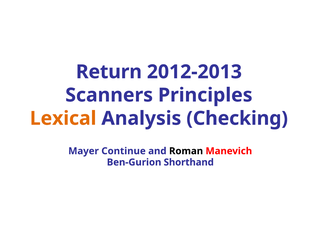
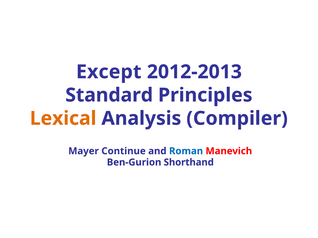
Return: Return -> Except (109, 72)
Scanners: Scanners -> Standard (109, 95)
Checking: Checking -> Compiler (237, 119)
Roman colour: black -> blue (186, 151)
